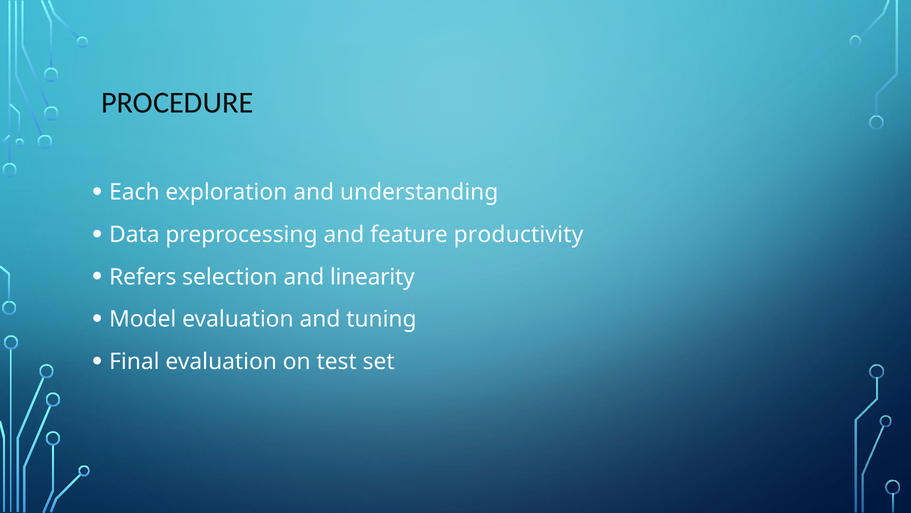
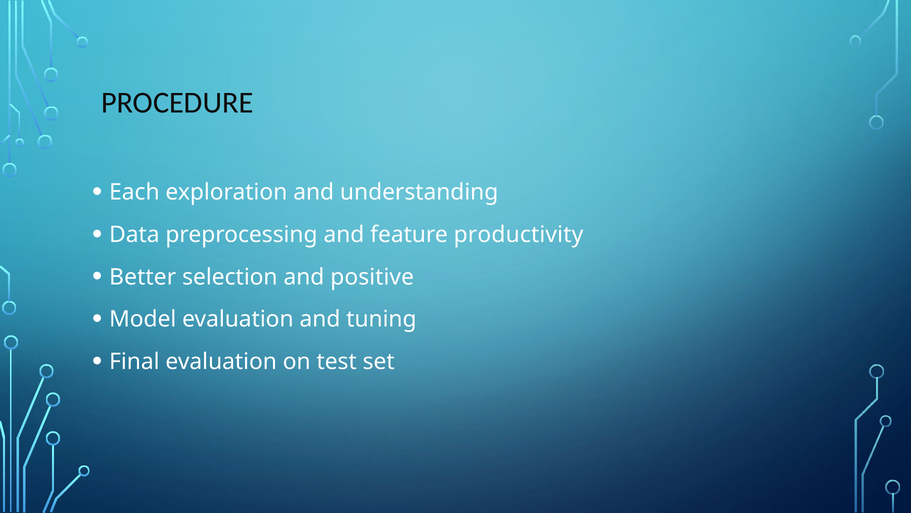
Refers: Refers -> Better (143, 277)
linearity: linearity -> positive (372, 277)
